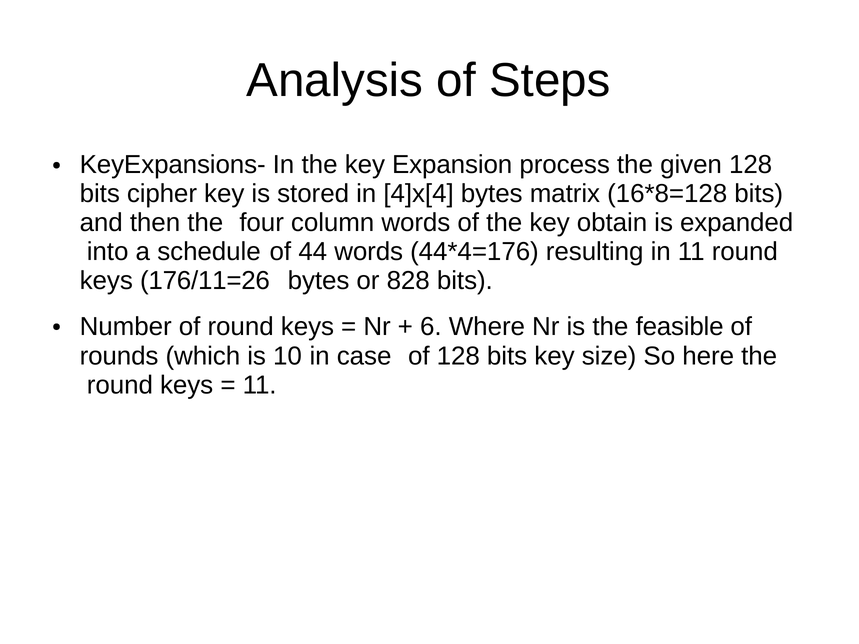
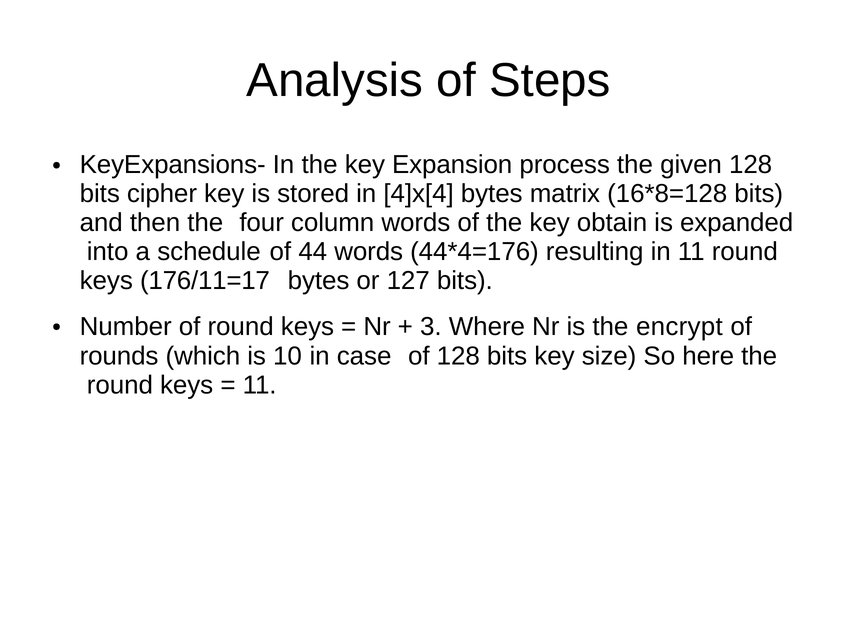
176/11=26: 176/11=26 -> 176/11=17 (205, 281)
828: 828 -> 127 (408, 281)
6: 6 -> 3 (431, 327)
feasible: feasible -> encrypt (679, 327)
